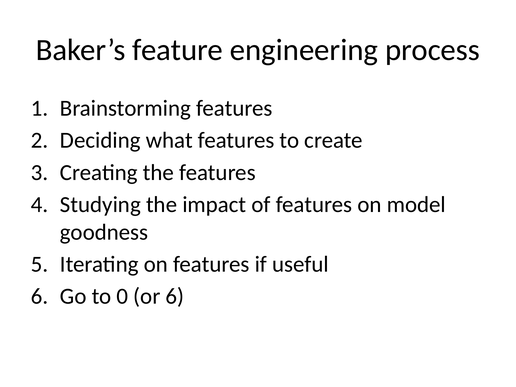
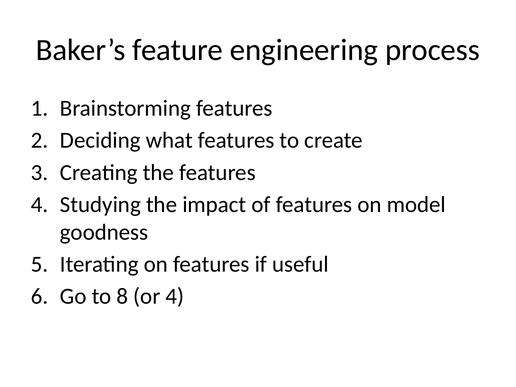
0: 0 -> 8 (122, 296)
or 6: 6 -> 4 (175, 296)
